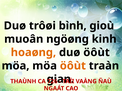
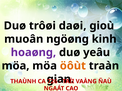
bình: bình -> daøi (73, 26)
hoaøng colour: orange -> purple (33, 53)
duø öôùt: öôùt -> yeâu (97, 53)
